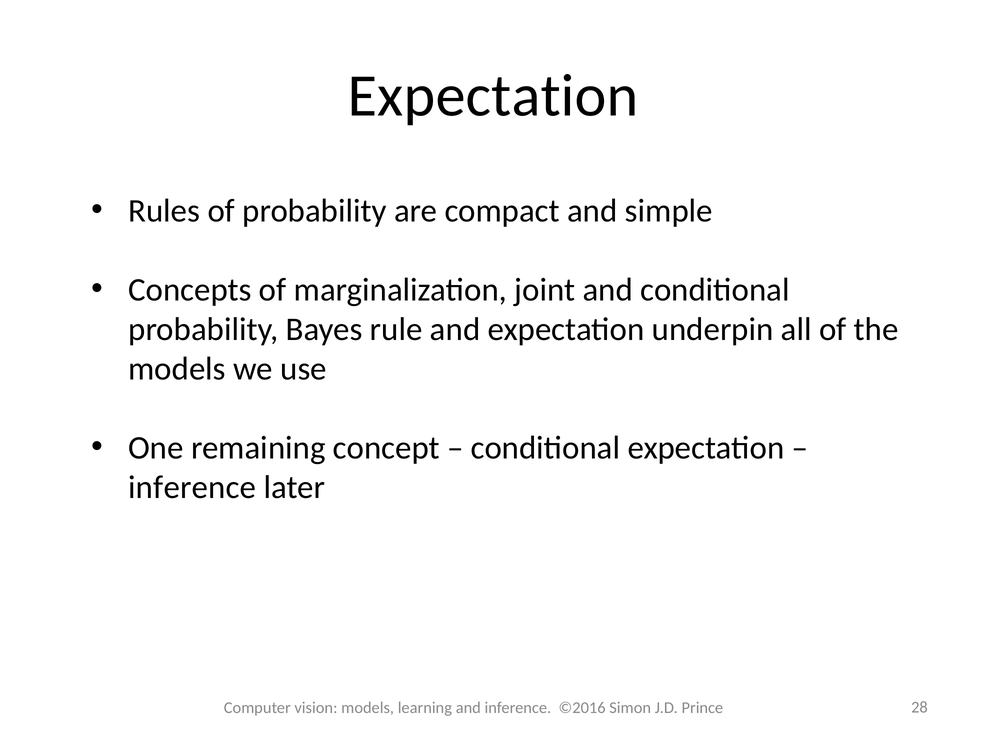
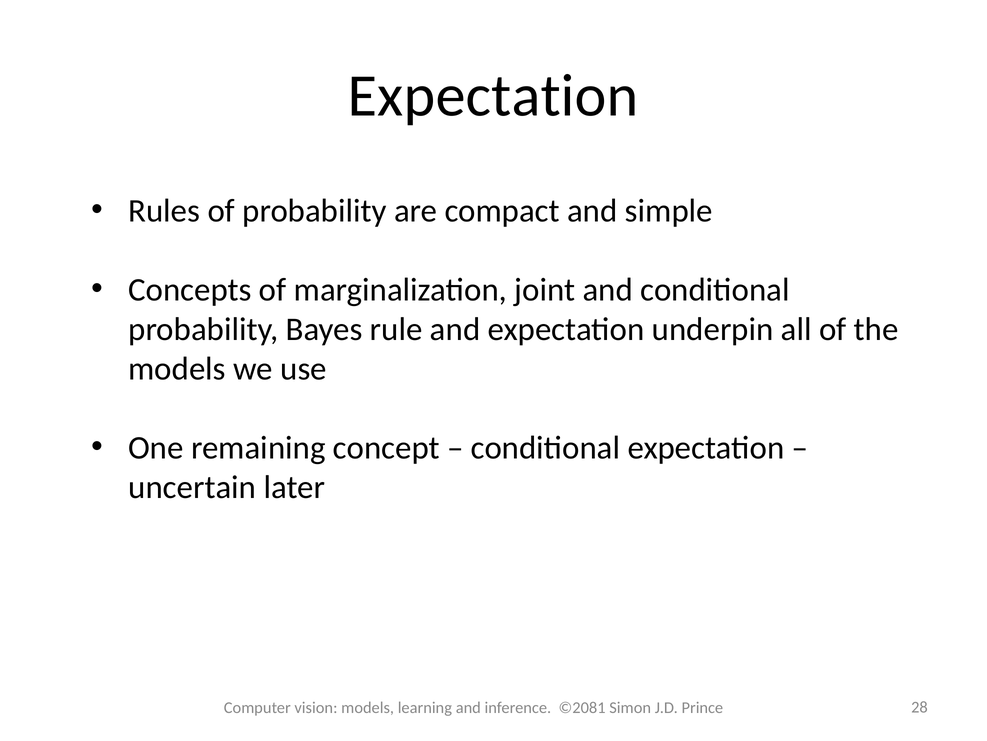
inference: inference -> uncertain (192, 487)
©2016: ©2016 -> ©2081 (582, 707)
